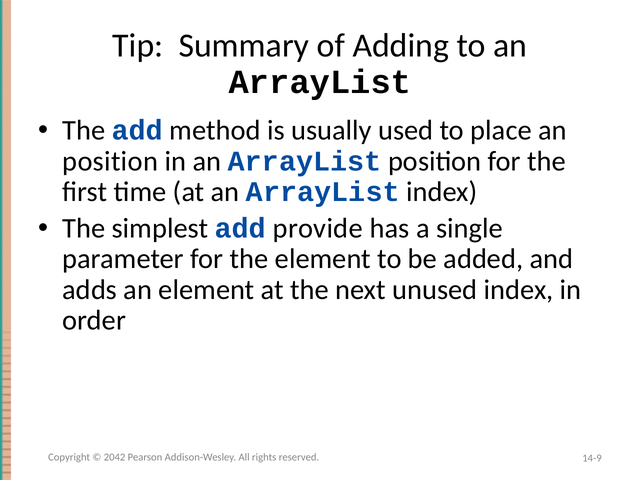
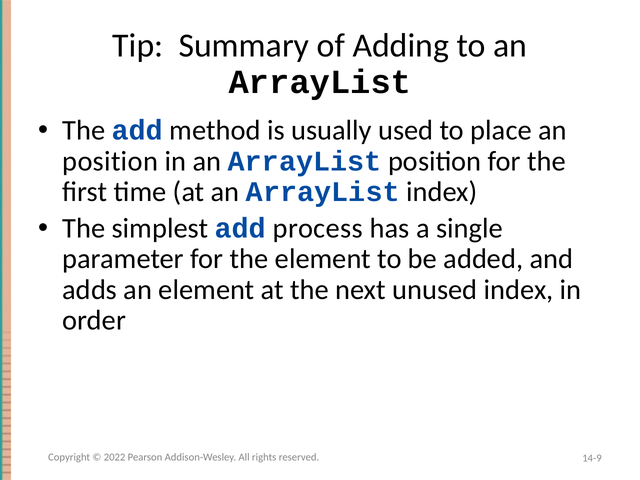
provide: provide -> process (318, 228)
2042: 2042 -> 2022 (115, 457)
